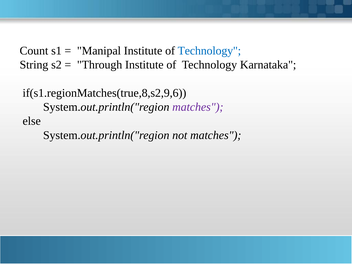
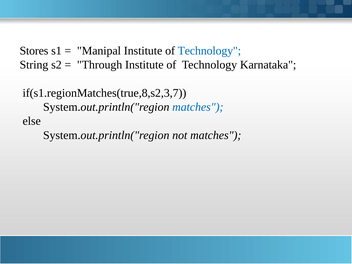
Count: Count -> Stores (34, 51)
if(s1.regionMatches(true,8,s2,9,6: if(s1.regionMatches(true,8,s2,9,6 -> if(s1.regionMatches(true,8,s2,3,7 (104, 93)
matches colour: purple -> blue (198, 107)
